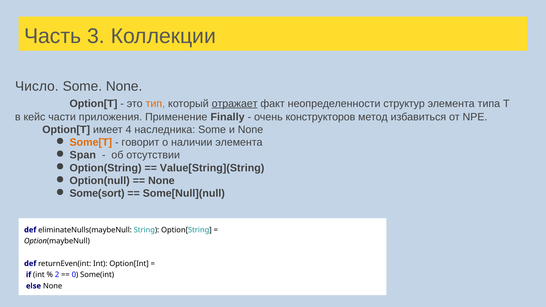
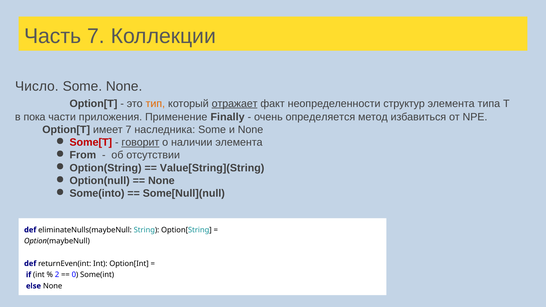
Часть 3: 3 -> 7 (96, 36)
кейс: кейс -> пока (34, 117)
конструкторов: конструкторов -> определяется (320, 117)
имеет 4: 4 -> 7 (129, 130)
Some[T colour: orange -> red (91, 142)
говорит underline: none -> present (140, 142)
Span: Span -> From (83, 155)
Some(sort: Some(sort -> Some(into (97, 193)
